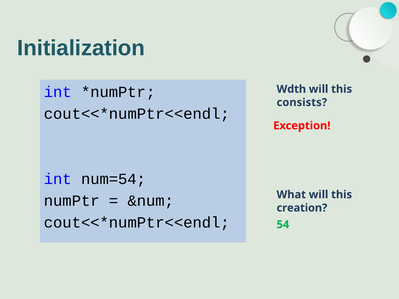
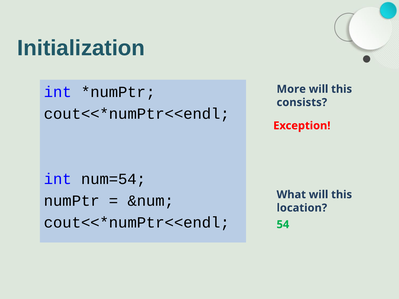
Wdth: Wdth -> More (291, 89)
creation: creation -> location (302, 208)
